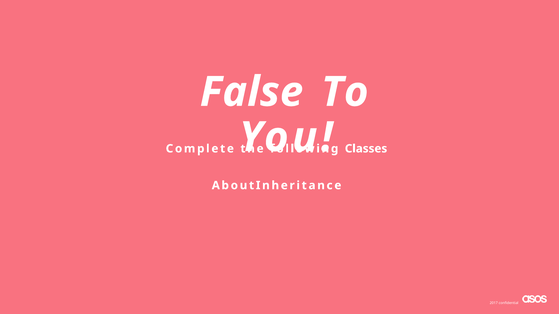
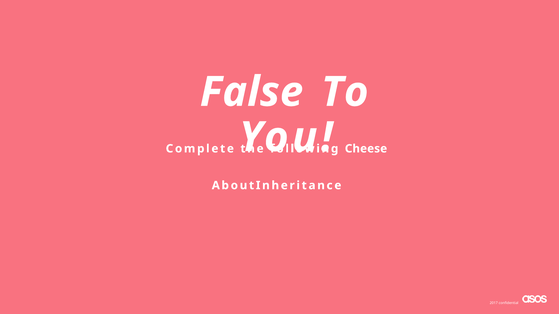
Classes: Classes -> Cheese (366, 149)
